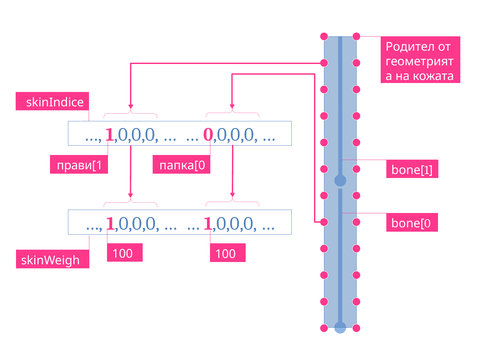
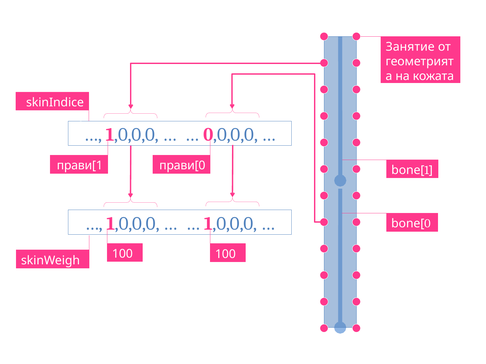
Родител: Родител -> Занятие (410, 47)
папка[0: папка[0 -> прави[0 (182, 166)
